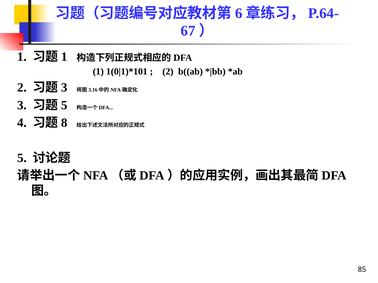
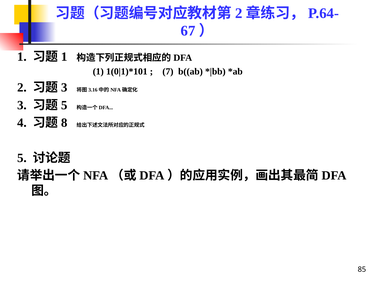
6: 6 -> 2 (239, 13)
2: 2 -> 7 (168, 72)
